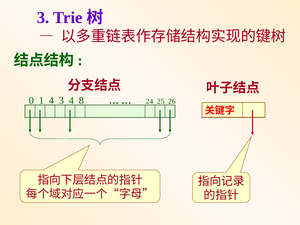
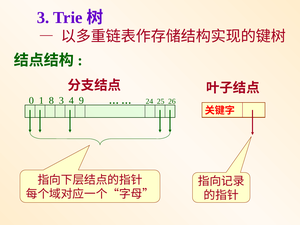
1 4: 4 -> 8 (51, 101)
8: 8 -> 9 (81, 101)
